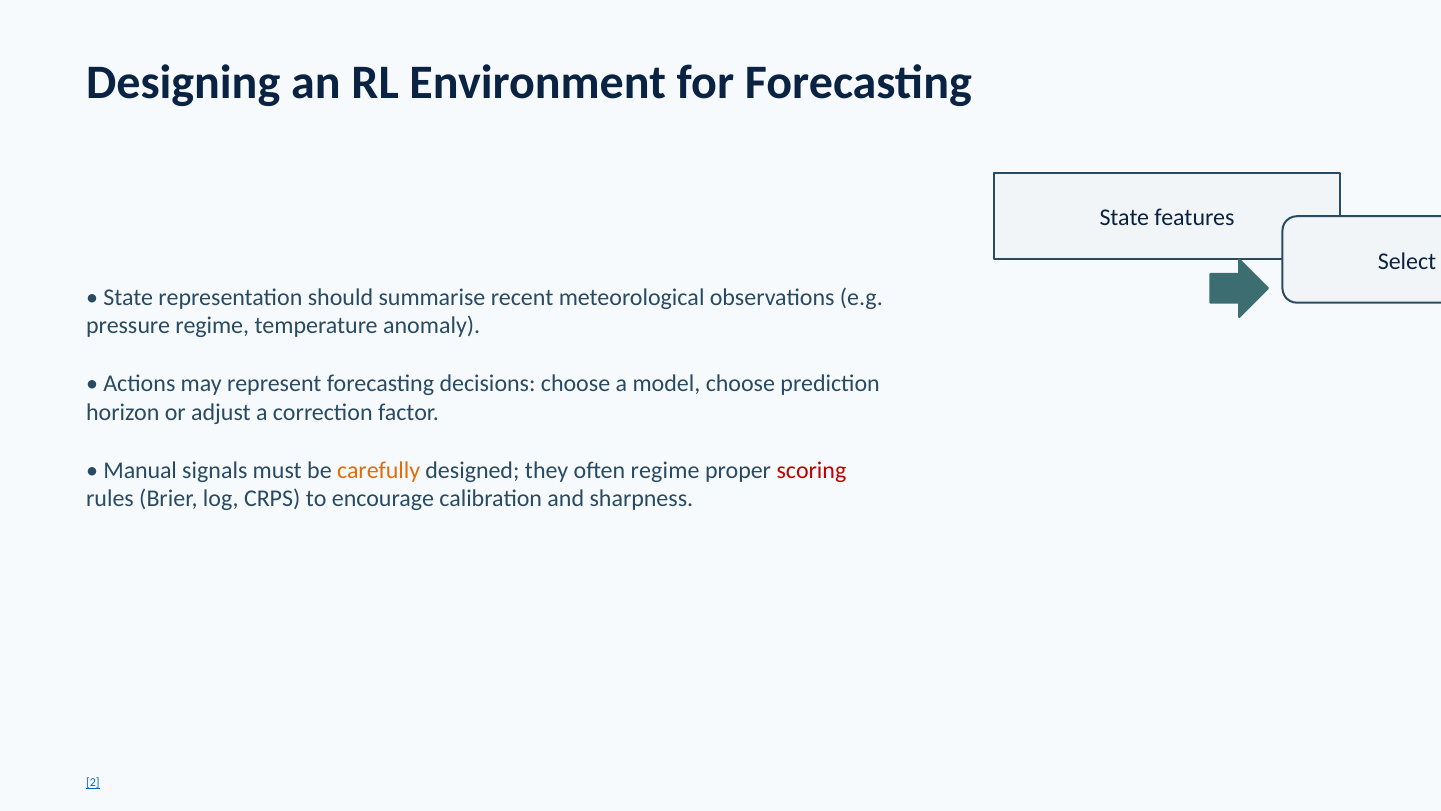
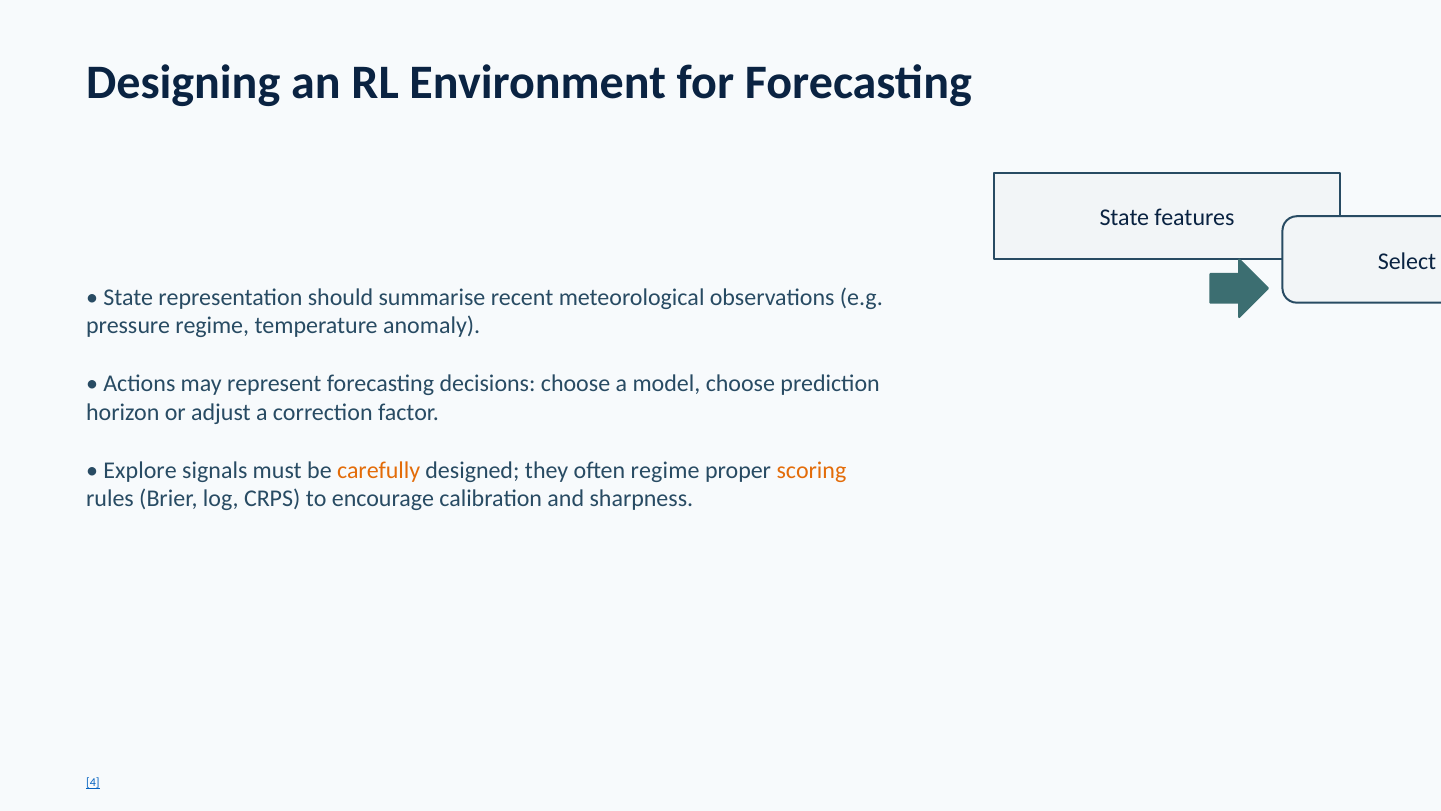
Manual: Manual -> Explore (140, 470)
scoring colour: red -> orange (811, 470)
2: 2 -> 4 (93, 782)
